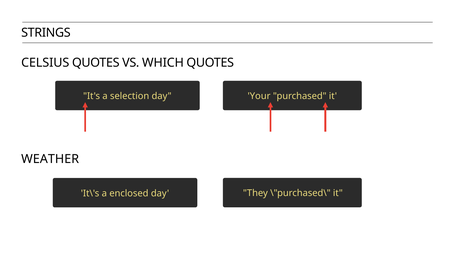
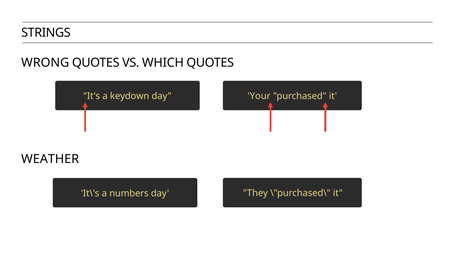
CELSIUS: CELSIUS -> WRONG (45, 63)
selection: selection -> keydown (130, 96)
enclosed: enclosed -> numbers (129, 193)
